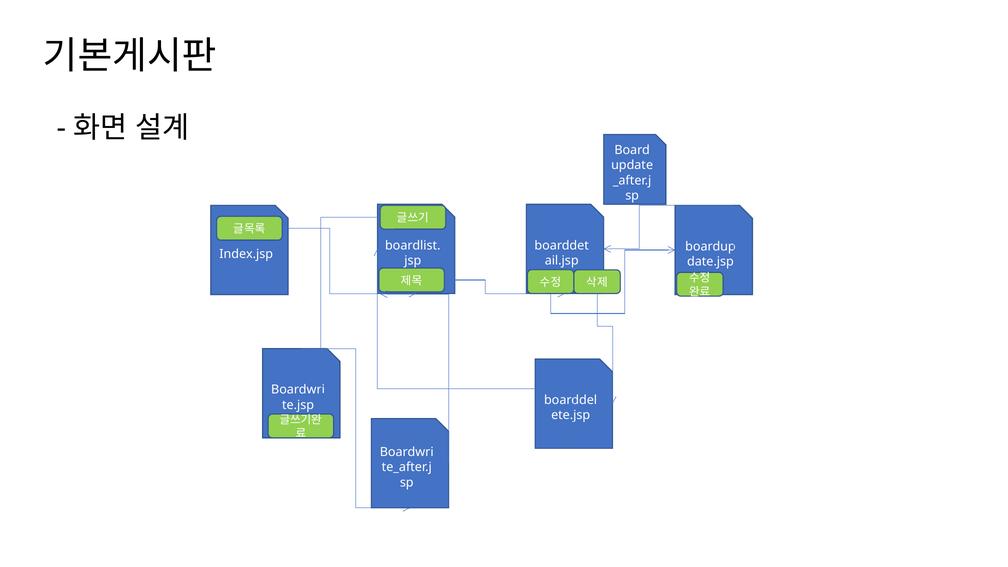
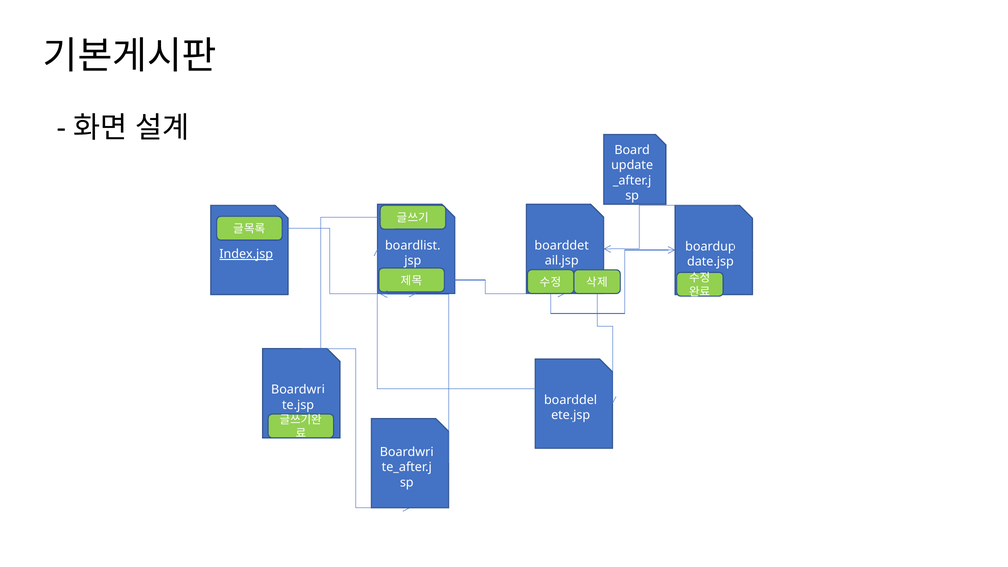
Index.jsp underline: none -> present (246, 254)
